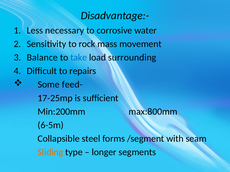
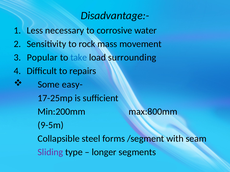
Balance: Balance -> Popular (42, 58)
feed-: feed- -> easy- (72, 85)
6-5m: 6-5m -> 9-5m (51, 125)
Sliding colour: orange -> purple (50, 152)
